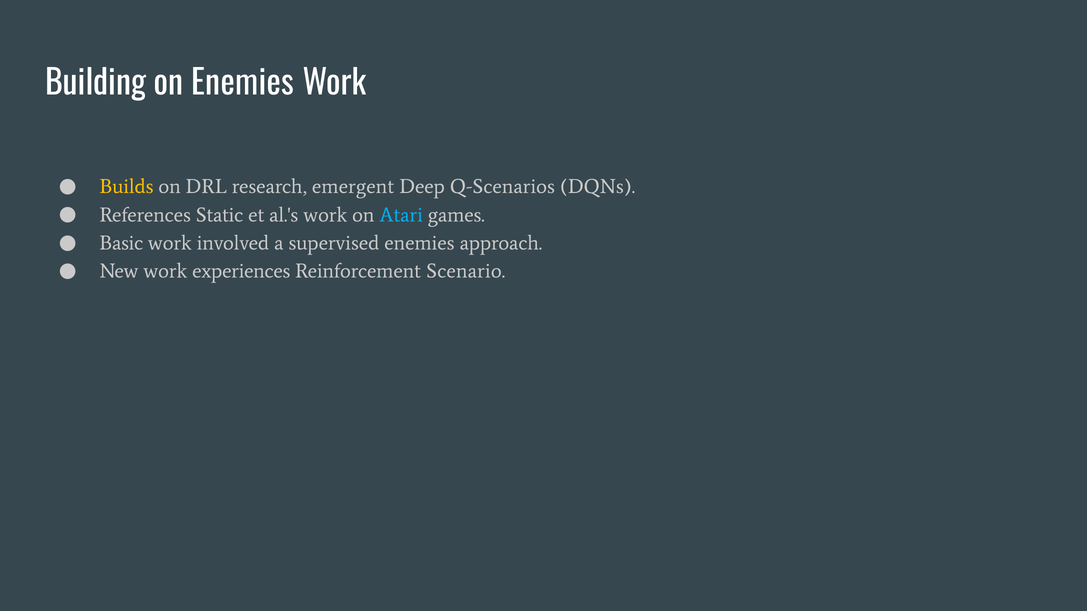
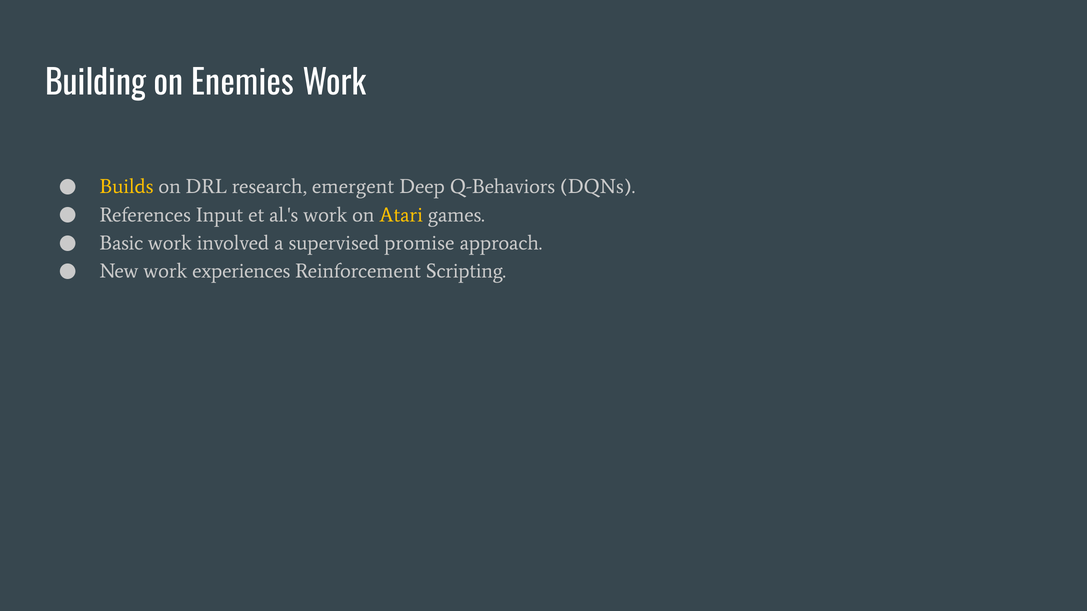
Q-Scenarios: Q-Scenarios -> Q-Behaviors (502, 187)
Static: Static -> Input (220, 215)
Atari colour: light blue -> yellow (401, 215)
supervised enemies: enemies -> promise (419, 243)
Scenario: Scenario -> Scripting (466, 271)
